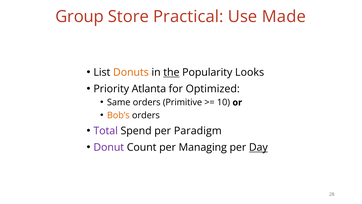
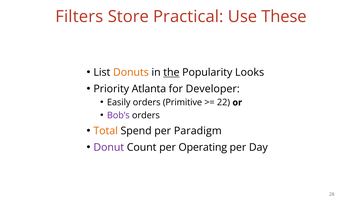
Group: Group -> Filters (79, 17)
Made: Made -> These (284, 17)
Optimized: Optimized -> Developer (213, 89)
Same: Same -> Easily (119, 102)
10: 10 -> 22 (223, 102)
Bob’s colour: orange -> purple (118, 115)
Total colour: purple -> orange (106, 131)
Managing: Managing -> Operating (203, 147)
Day underline: present -> none (258, 147)
